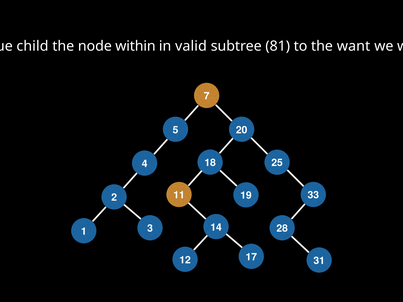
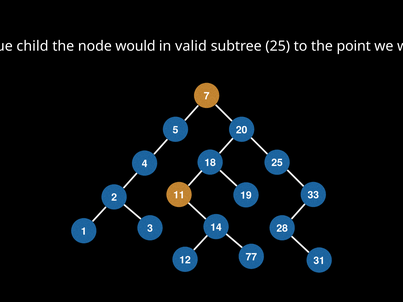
within: within -> would (135, 46)
subtree 81: 81 -> 25 (278, 46)
the want: want -> point (354, 46)
17: 17 -> 77 (251, 257)
